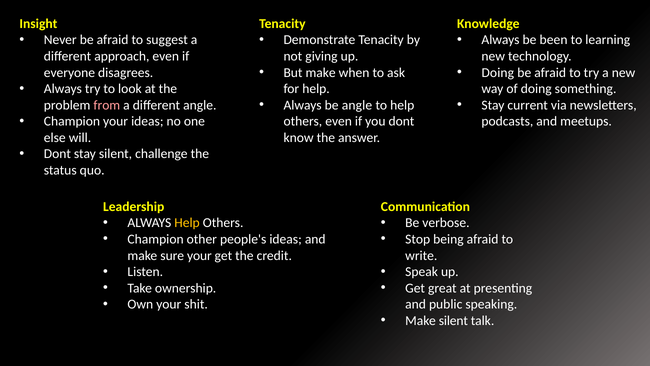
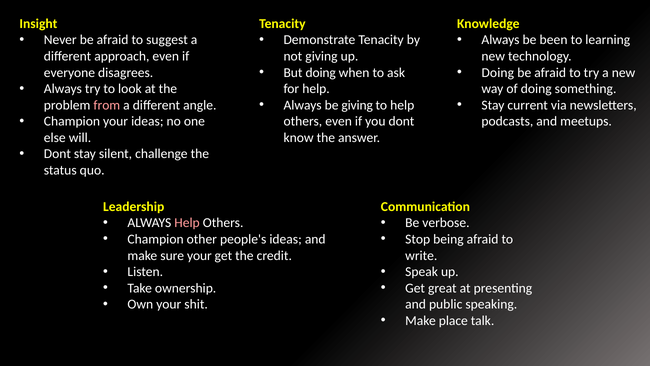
But make: make -> doing (321, 72)
be angle: angle -> giving (357, 105)
Help colour: yellow -> pink (187, 223)
Make silent: silent -> place (453, 320)
